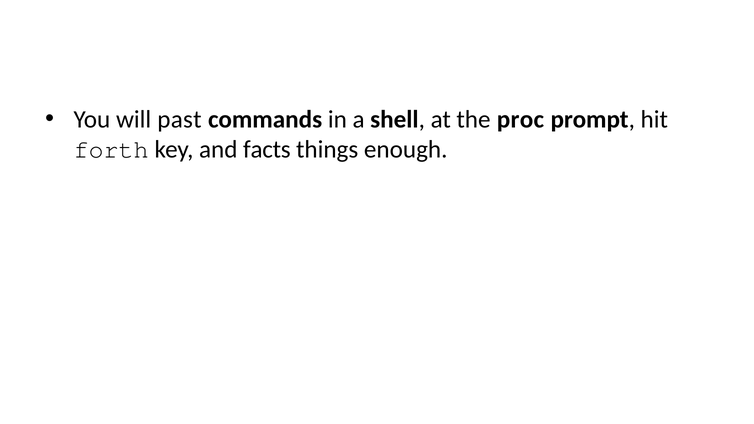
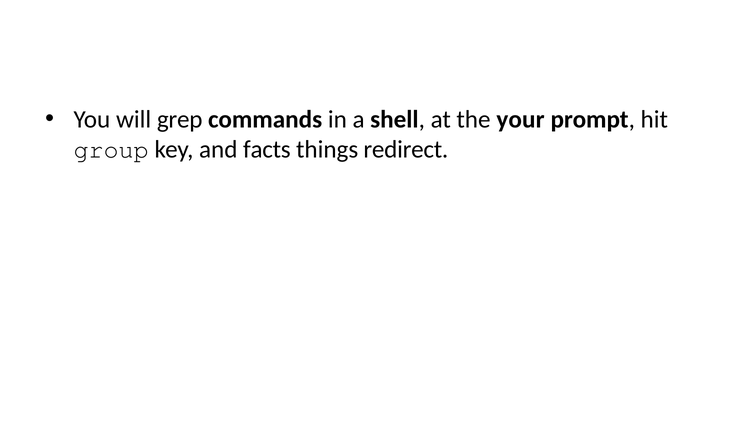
past: past -> grep (180, 120)
proc: proc -> your (520, 120)
forth: forth -> group (111, 150)
enough: enough -> redirect (406, 150)
